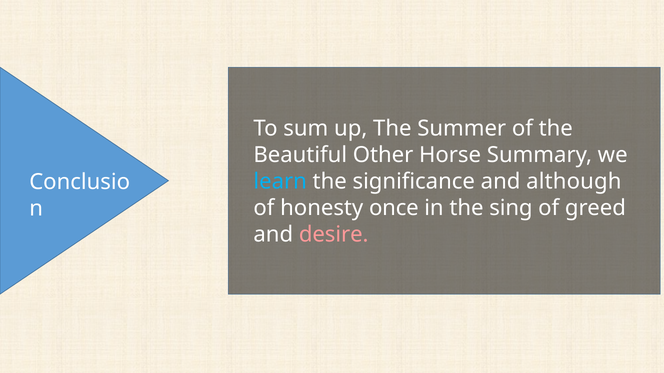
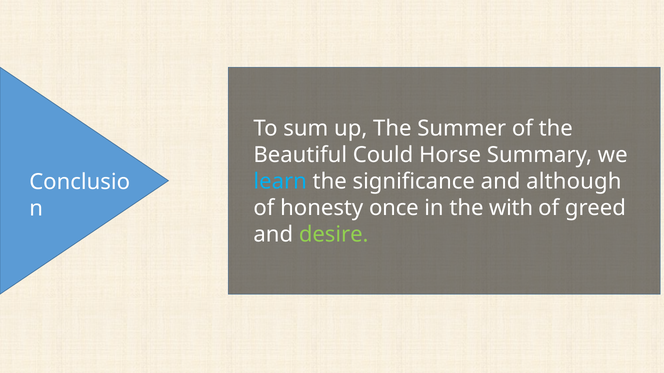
Other: Other -> Could (383, 155)
sing: sing -> with (511, 208)
desire colour: pink -> light green (334, 235)
